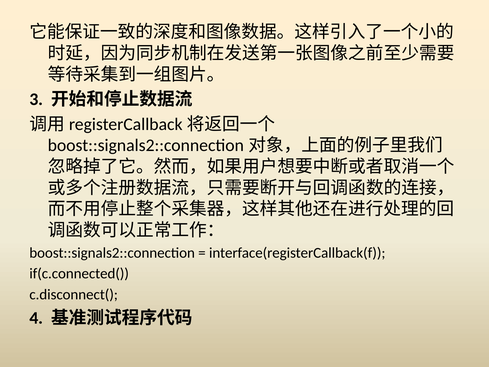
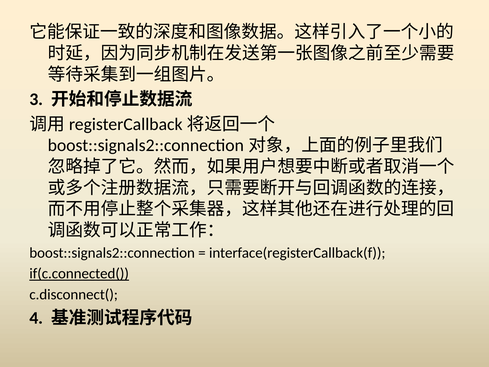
if(c.connected( underline: none -> present (79, 273)
